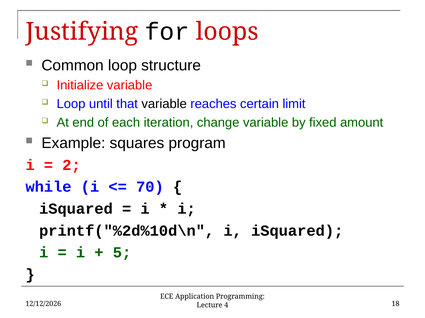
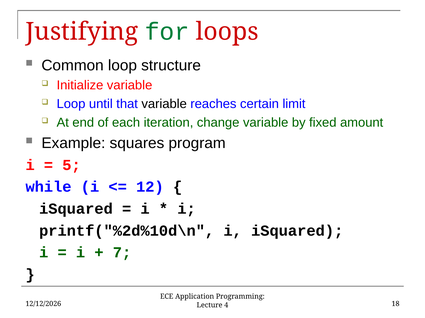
for colour: black -> green (167, 32)
2: 2 -> 5 (72, 165)
70: 70 -> 12 (150, 187)
5: 5 -> 7 (122, 253)
